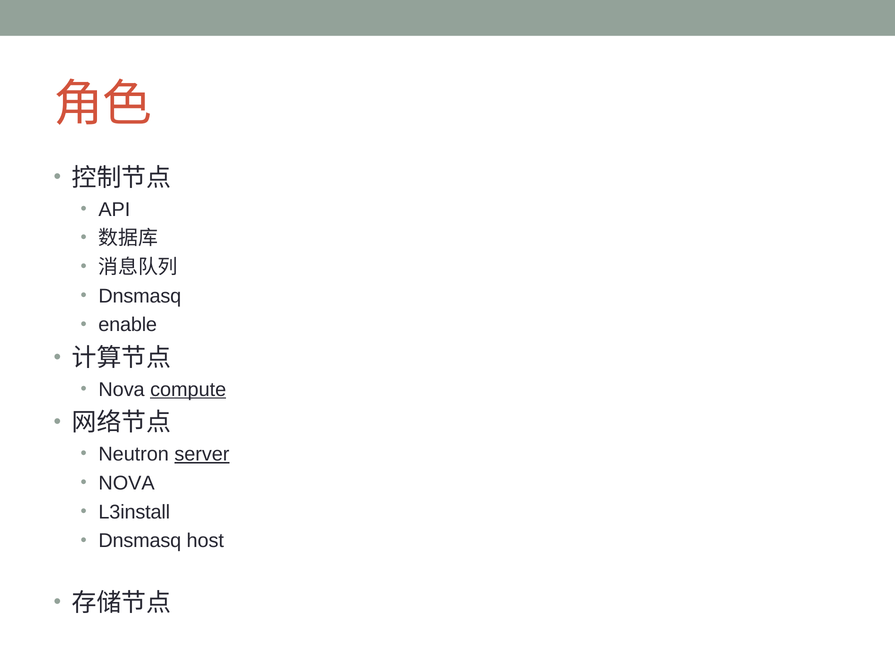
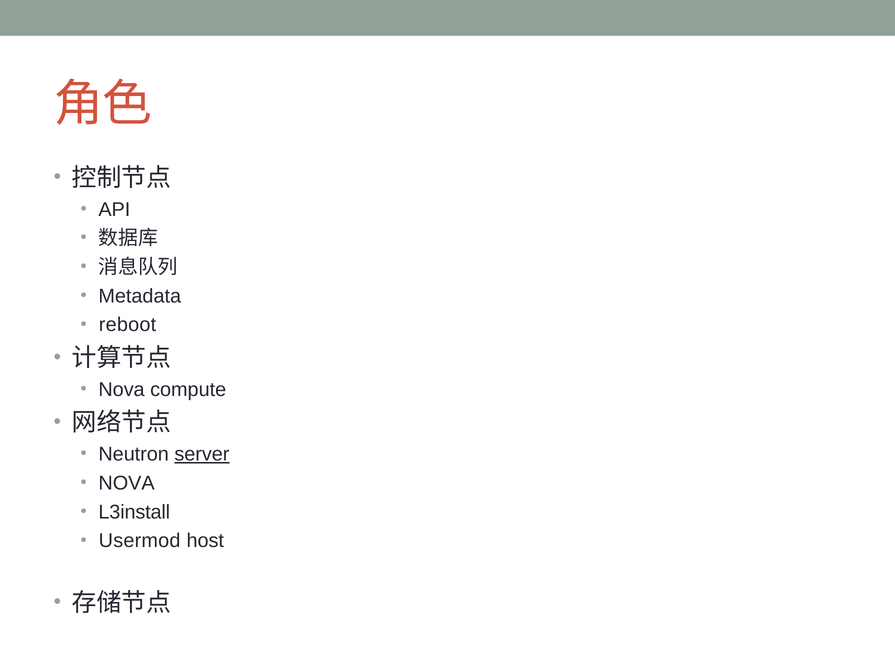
Dnsmasq: Dnsmasq -> Metadata (140, 296)
enable: enable -> reboot (127, 325)
compute underline: present -> none (188, 389)
Dnsmasq: Dnsmasq -> Usermod (140, 540)
